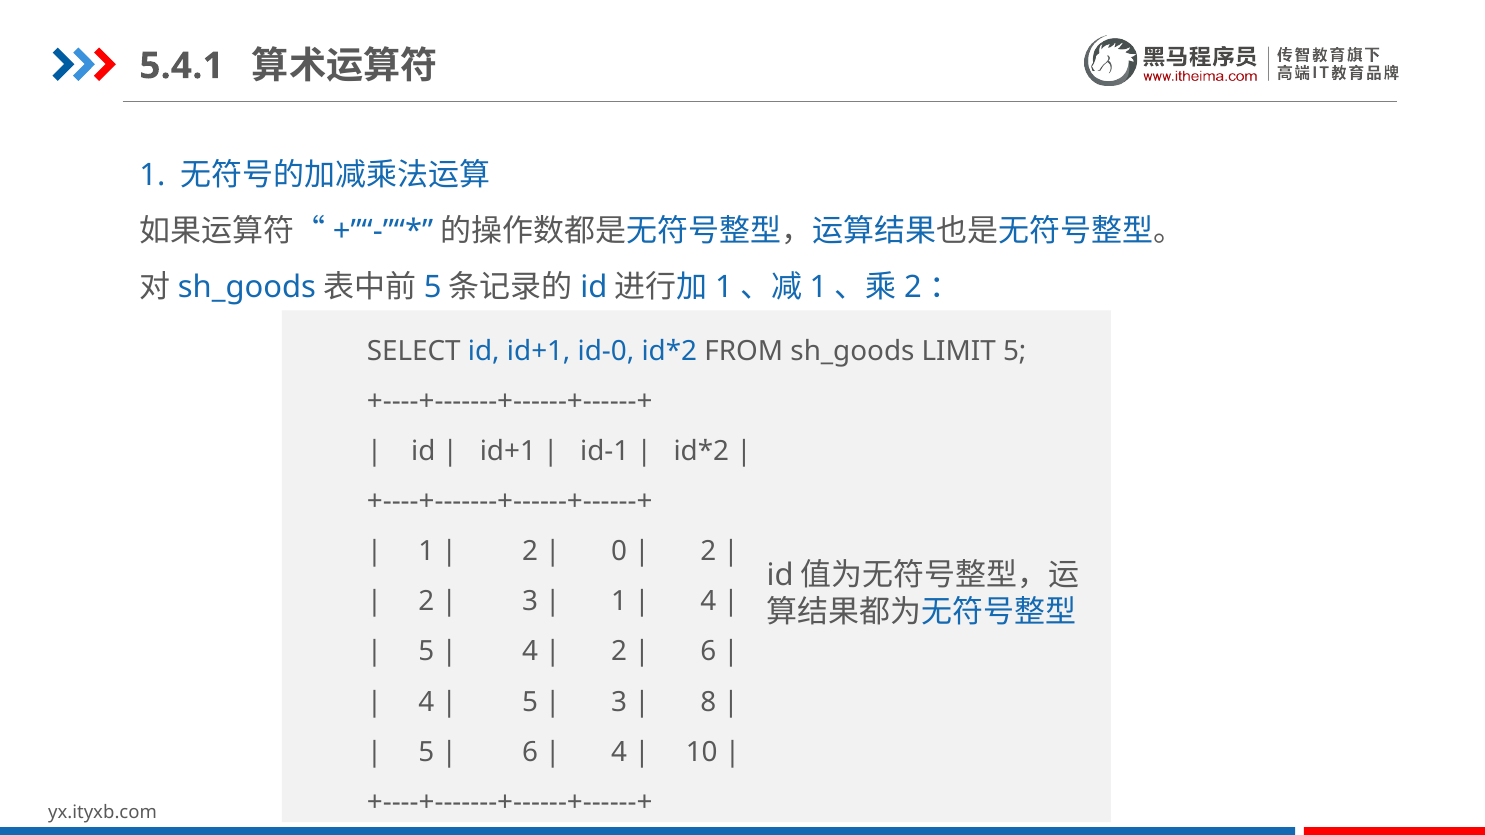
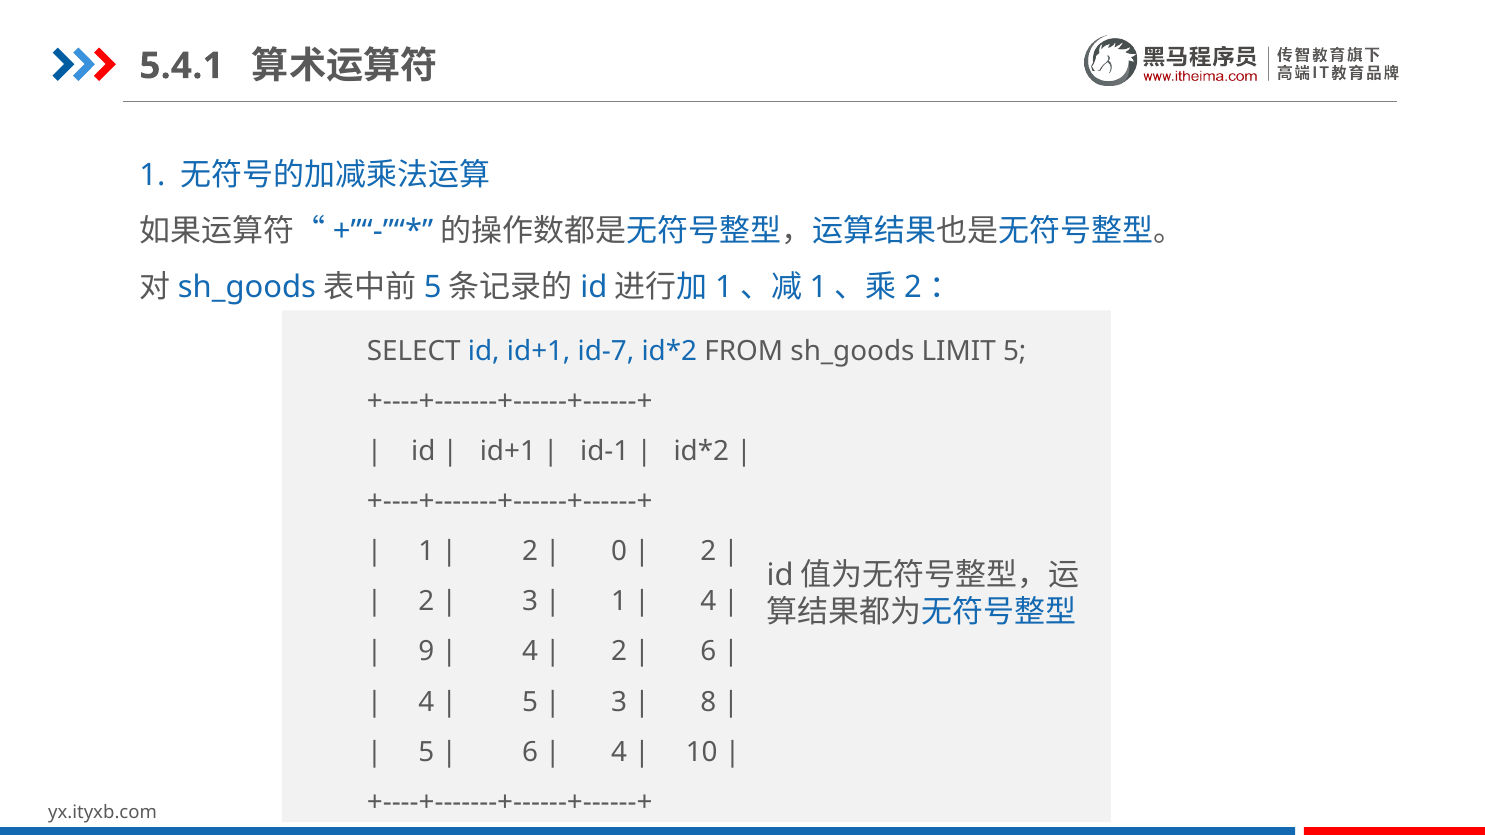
id-0: id-0 -> id-7 (606, 352)
5: 5 -> 9 (426, 652)
